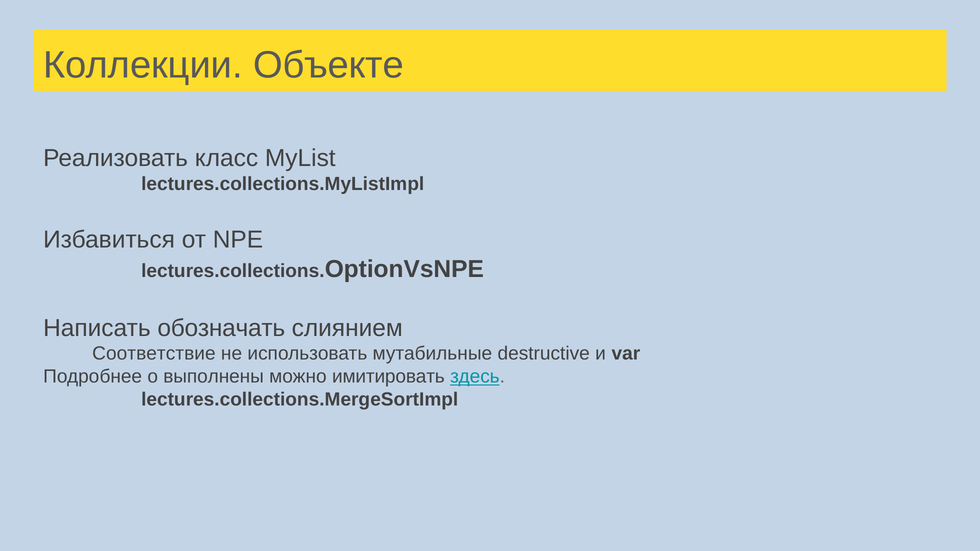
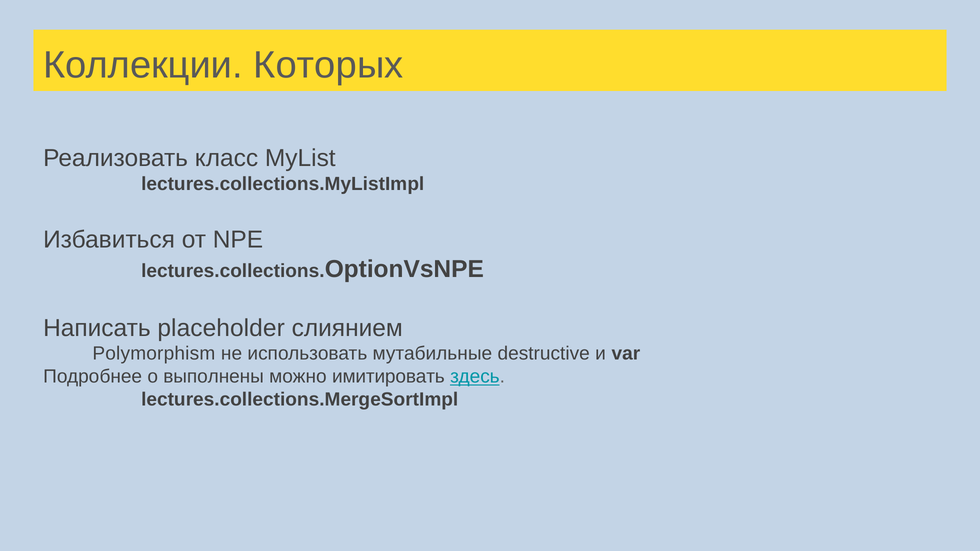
Объекте: Объекте -> Которых (328, 65)
обозначать: обозначать -> placeholder (221, 328)
Соответствие: Соответствие -> Polymorphism (154, 354)
